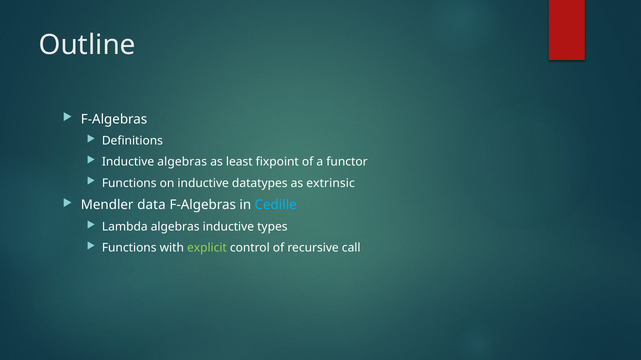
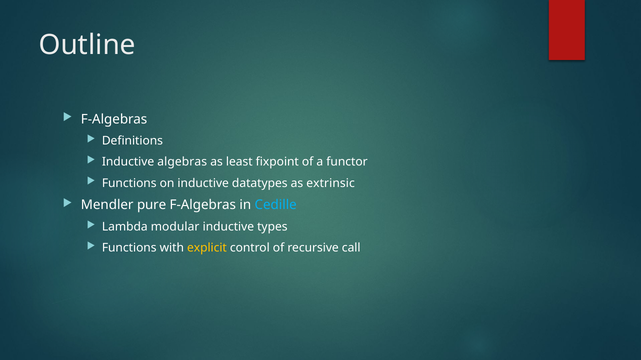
data: data -> pure (152, 205)
Lambda algebras: algebras -> modular (175, 227)
explicit colour: light green -> yellow (207, 248)
